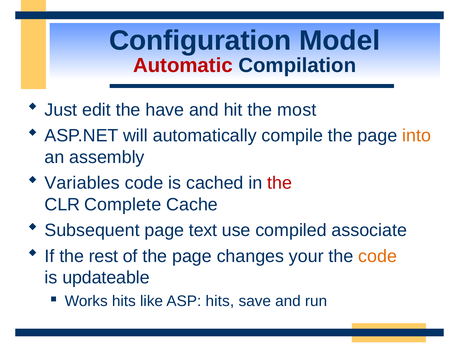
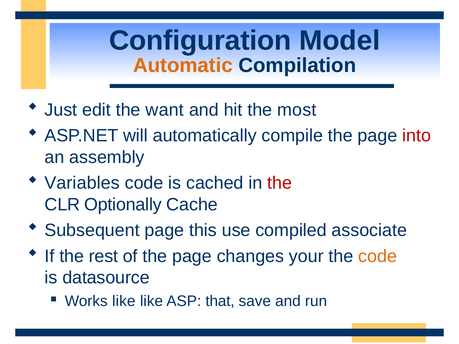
Automatic colour: red -> orange (183, 65)
have: have -> want (165, 110)
into colour: orange -> red (417, 136)
Complete: Complete -> Optionally (123, 205)
text: text -> this (203, 230)
updateable: updateable -> datasource (106, 278)
Works hits: hits -> like (124, 301)
ASP hits: hits -> that (220, 301)
